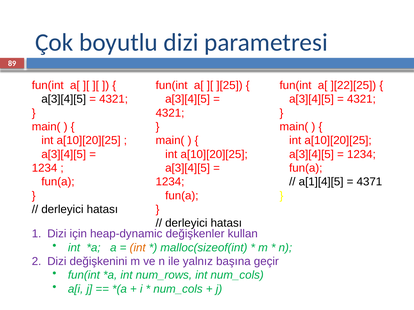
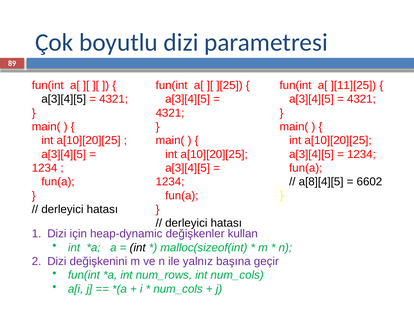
][22][25: ][22][25 -> ][11][25 (353, 86)
a[1][4][5: a[1][4][5 -> a[8][4][5 (321, 182)
4371: 4371 -> 6602 (369, 182)
int colour: orange -> black (138, 248)
